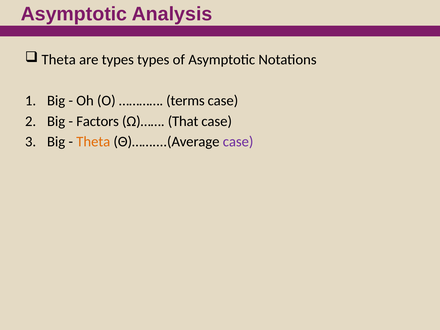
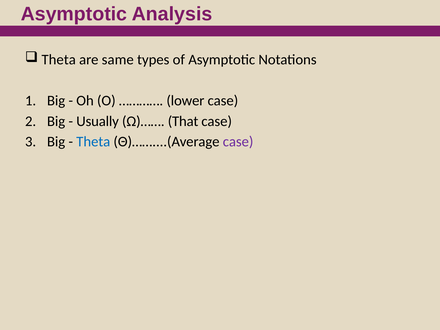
are types: types -> same (118, 60)
terms: terms -> lower (185, 101)
Factors: Factors -> Usually (98, 121)
Theta colour: orange -> blue (93, 142)
